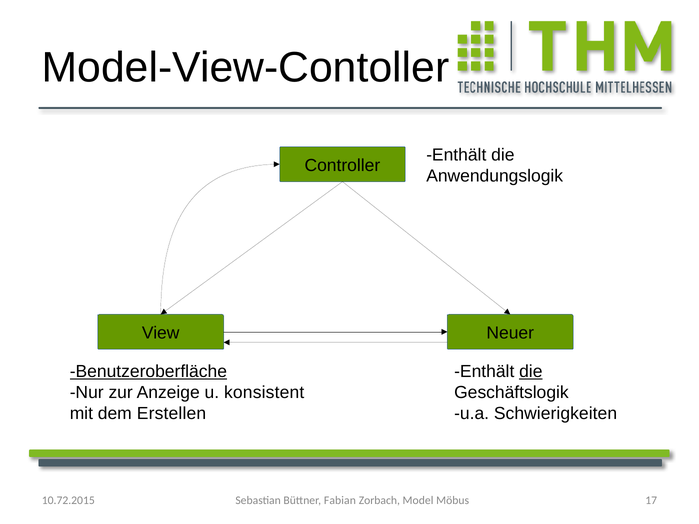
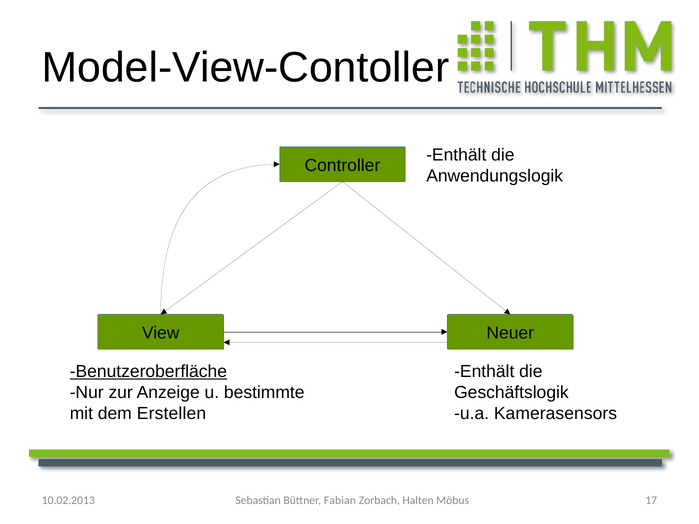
die underline: present -> none (531, 372)
konsistent: konsistent -> bestimmte (264, 393)
Schwierigkeiten: Schwierigkeiten -> Kamerasensors (556, 414)
10.72.2015: 10.72.2015 -> 10.02.2013 (68, 501)
Model: Model -> Halten (418, 501)
